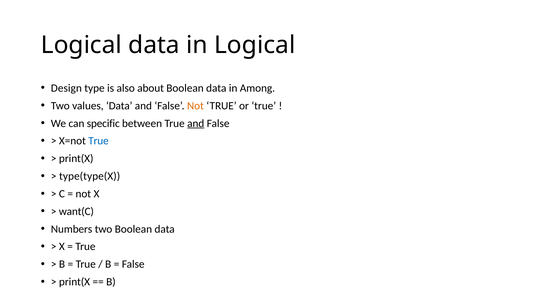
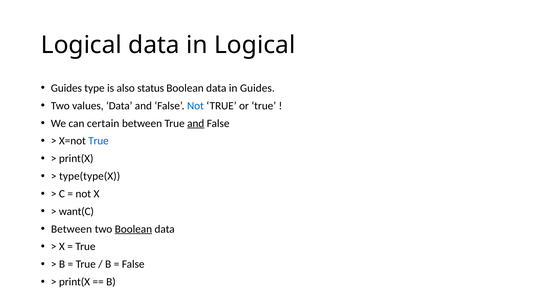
Design: Design -> Guides (66, 88)
about: about -> status (151, 88)
in Among: Among -> Guides (257, 88)
Not colour: orange -> blue (195, 106)
specific: specific -> certain (103, 124)
Numbers: Numbers -> Between (72, 229)
Boolean underline: none -> present (133, 229)
